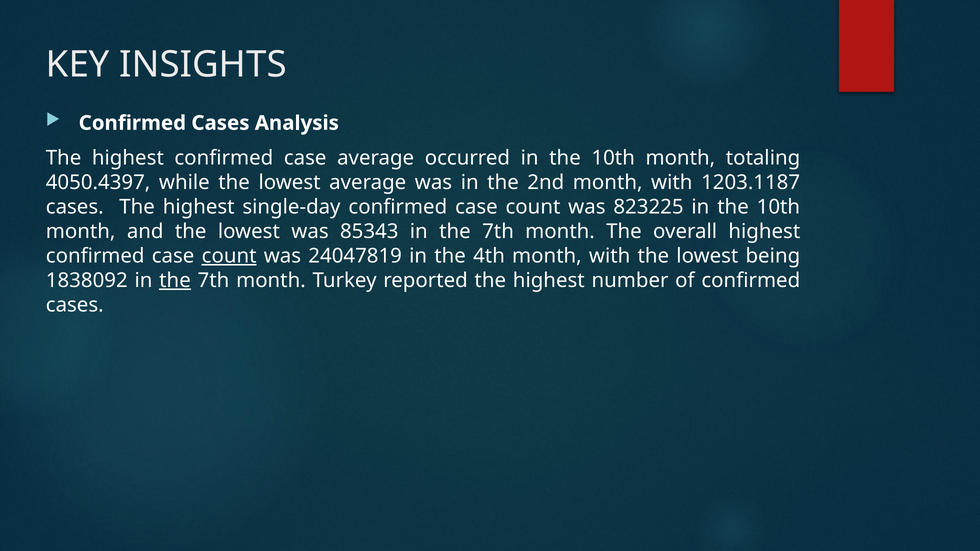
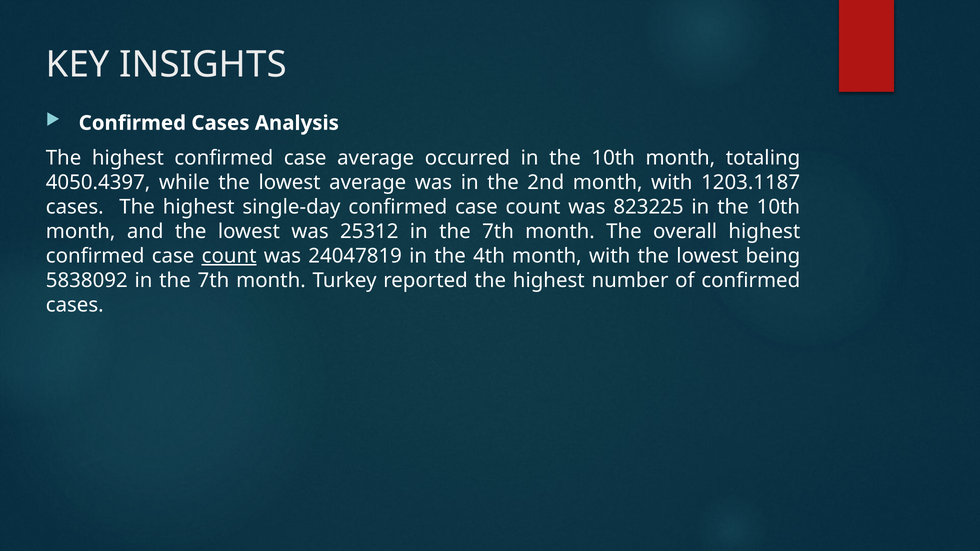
85343: 85343 -> 25312 (369, 231)
1838092: 1838092 -> 5838092 (87, 281)
the underline: present -> none (175, 281)
